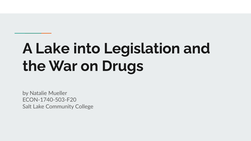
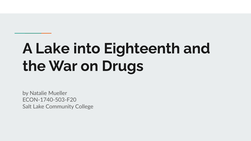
Legislation: Legislation -> Eighteenth (142, 49)
